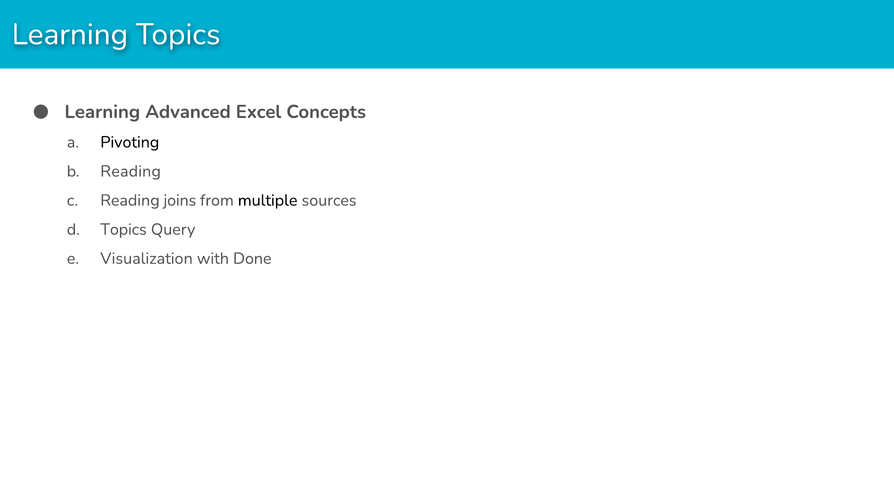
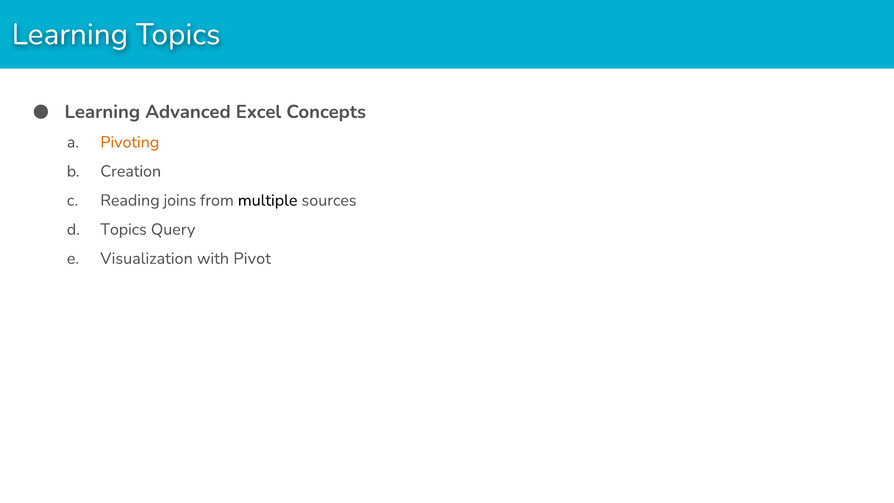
Pivoting colour: black -> orange (130, 142)
Reading: Reading -> Creation (131, 171)
Done: Done -> Pivot (252, 258)
